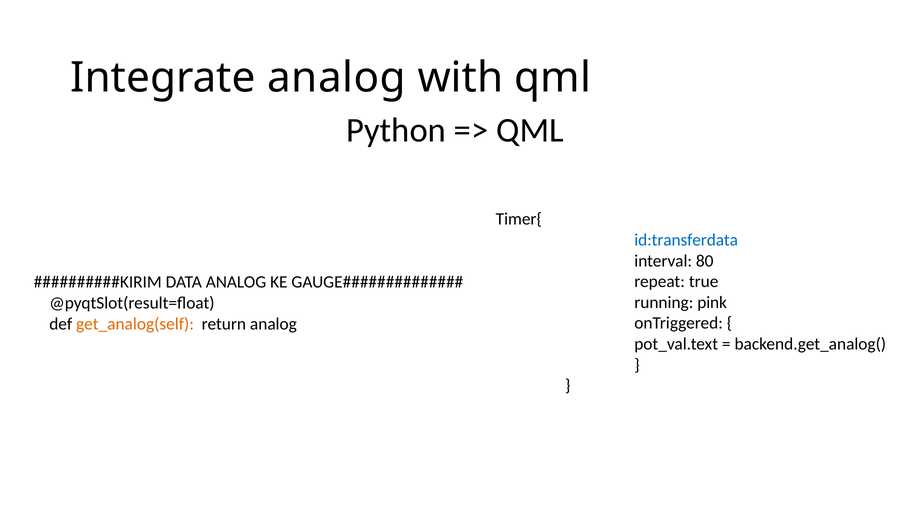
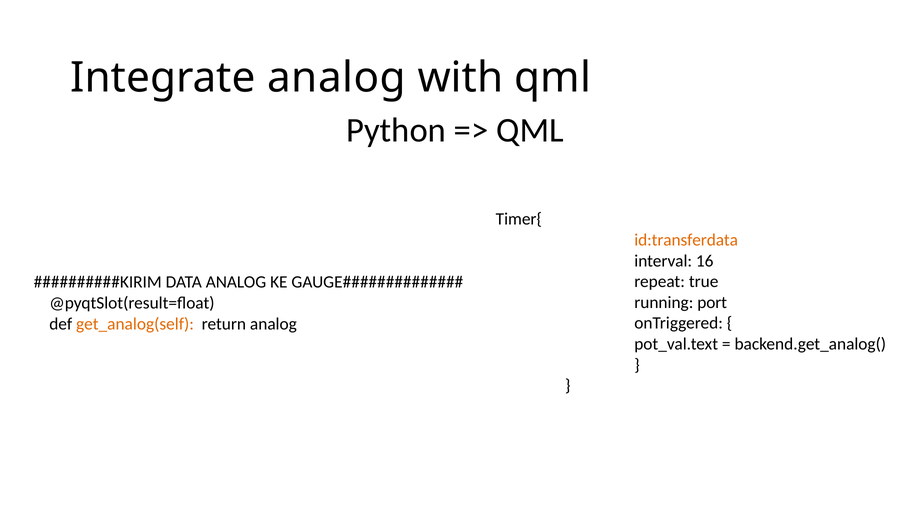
id:transferdata colour: blue -> orange (686, 240)
80: 80 -> 16 (705, 261)
pink: pink -> port (712, 302)
